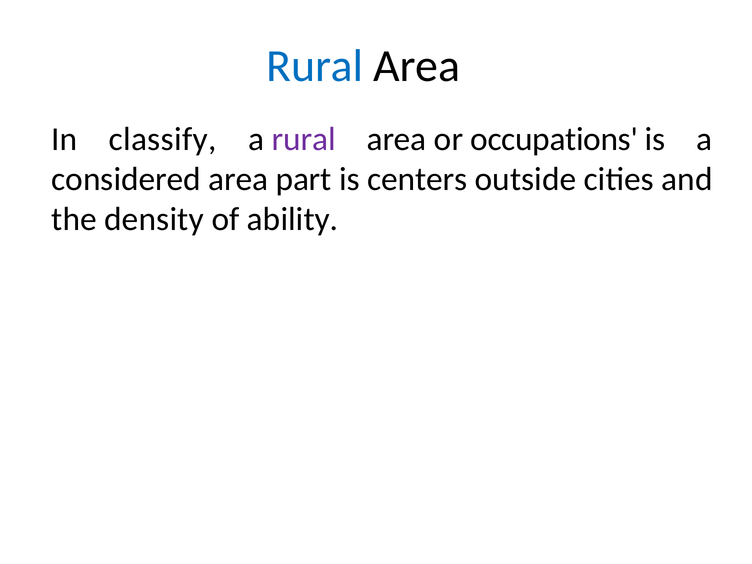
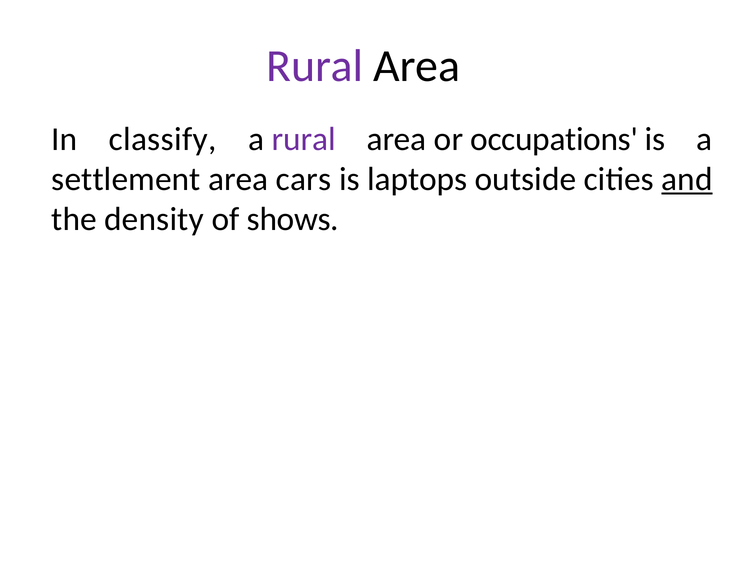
Rural colour: blue -> purple (315, 66)
considered: considered -> settlement (126, 179)
part: part -> cars (303, 179)
centers: centers -> laptops (417, 179)
and underline: none -> present (687, 179)
ability: ability -> shows (293, 219)
